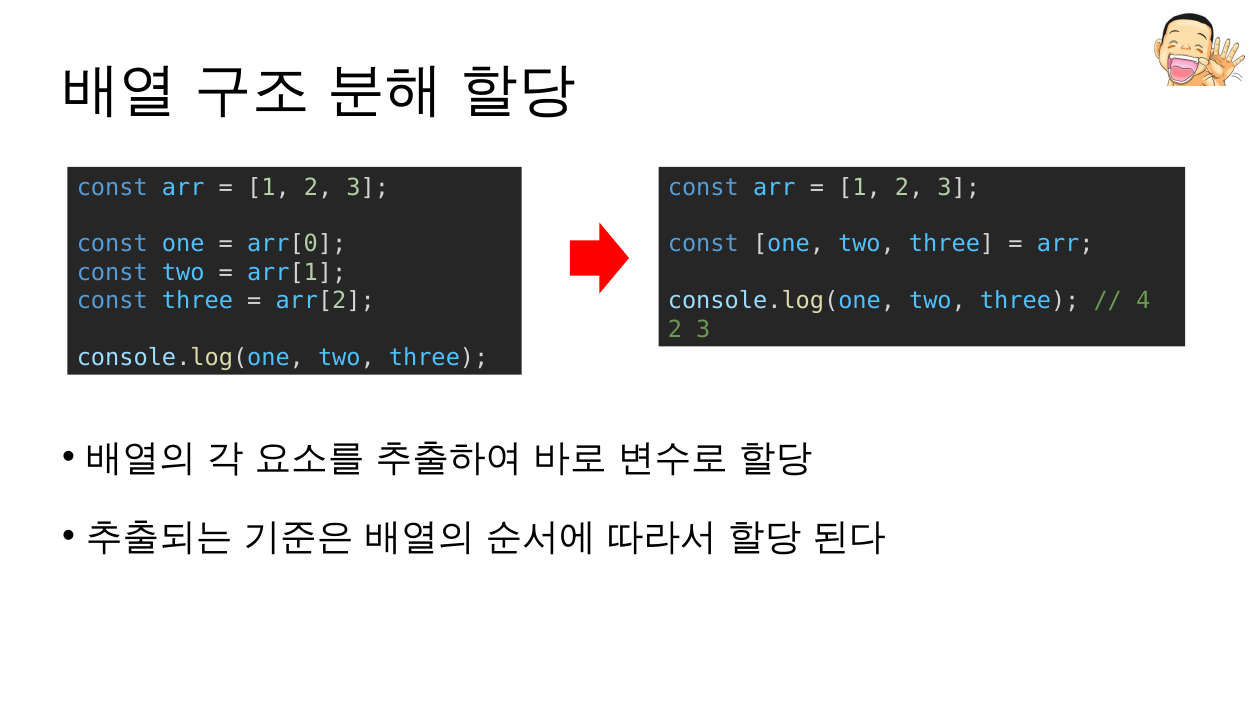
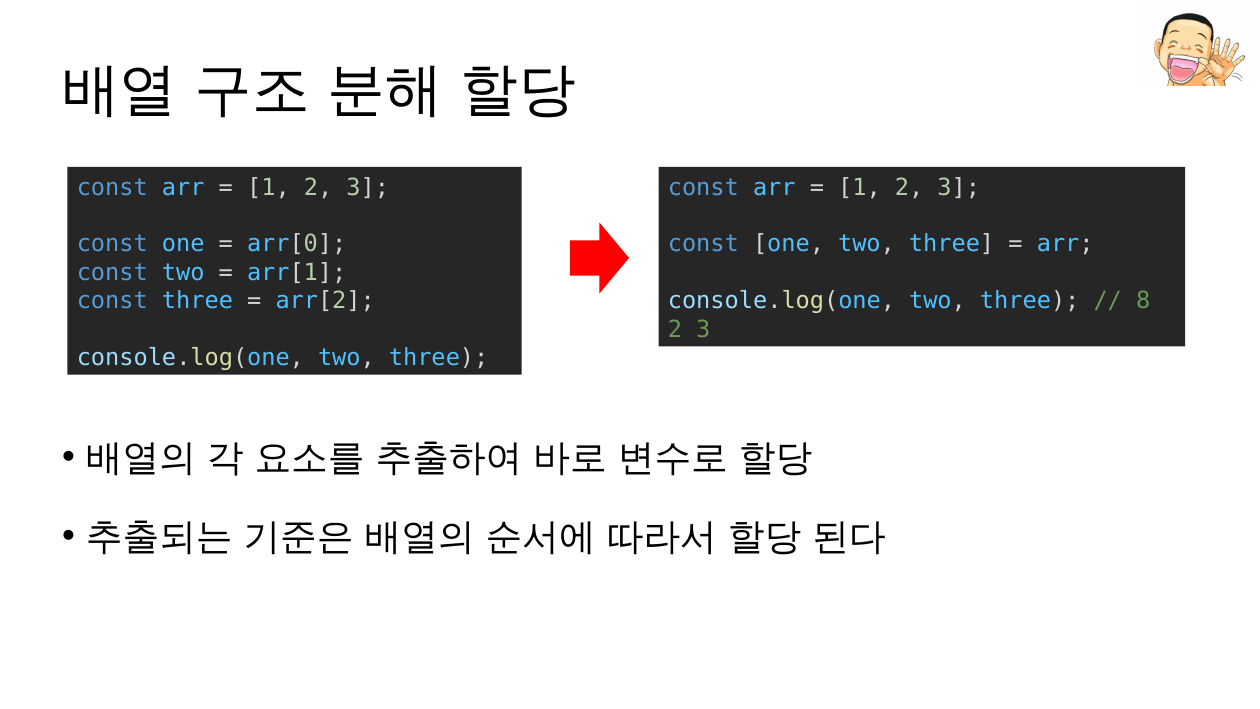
4: 4 -> 8 (1143, 301)
